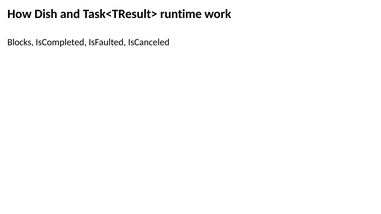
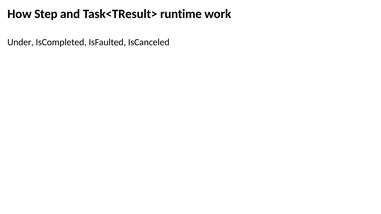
Dish: Dish -> Step (46, 14)
Blocks: Blocks -> Under (20, 42)
